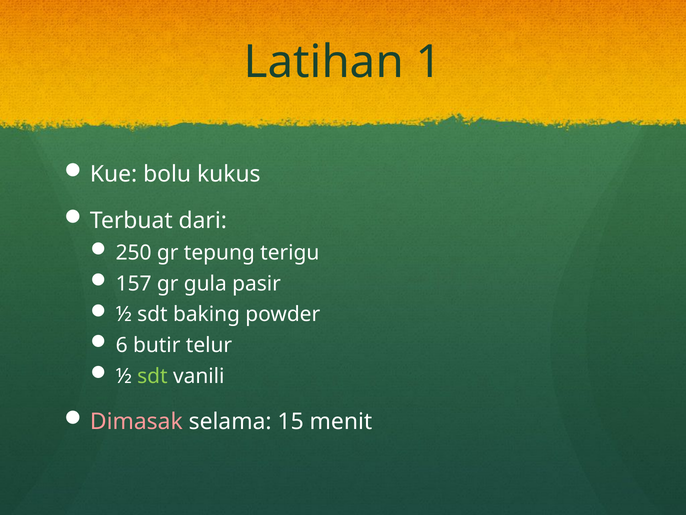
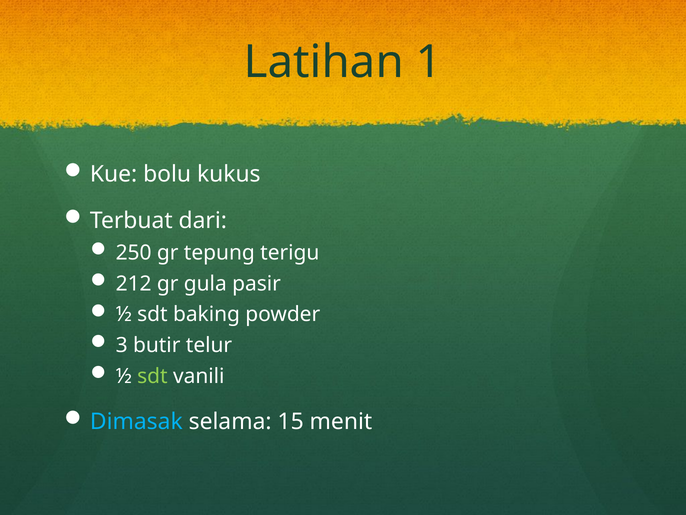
157: 157 -> 212 (134, 283)
6: 6 -> 3 (122, 345)
Dimasak colour: pink -> light blue (136, 421)
